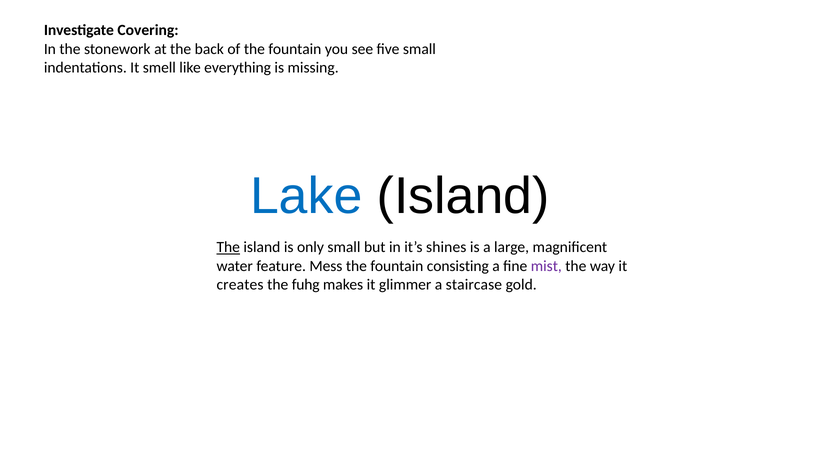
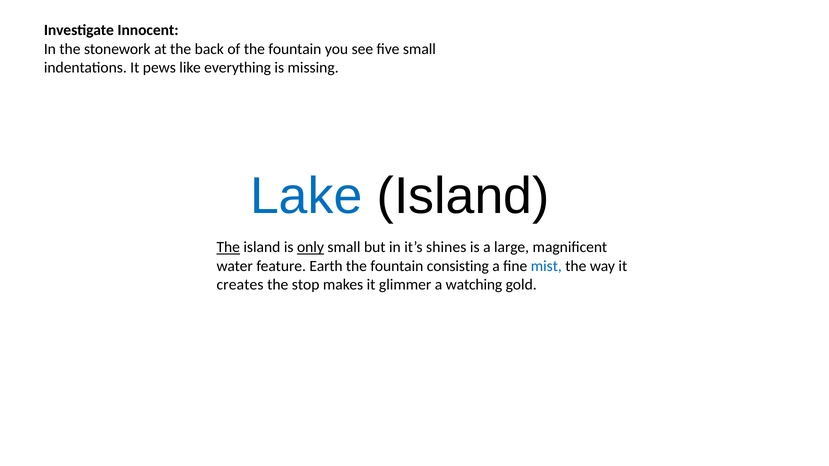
Covering: Covering -> Innocent (148, 30)
smell: smell -> pews (159, 68)
only underline: none -> present (310, 247)
Mess: Mess -> Earth (326, 266)
mist colour: purple -> blue (546, 266)
fuhg: fuhg -> stop (306, 285)
staircase: staircase -> watching (474, 285)
